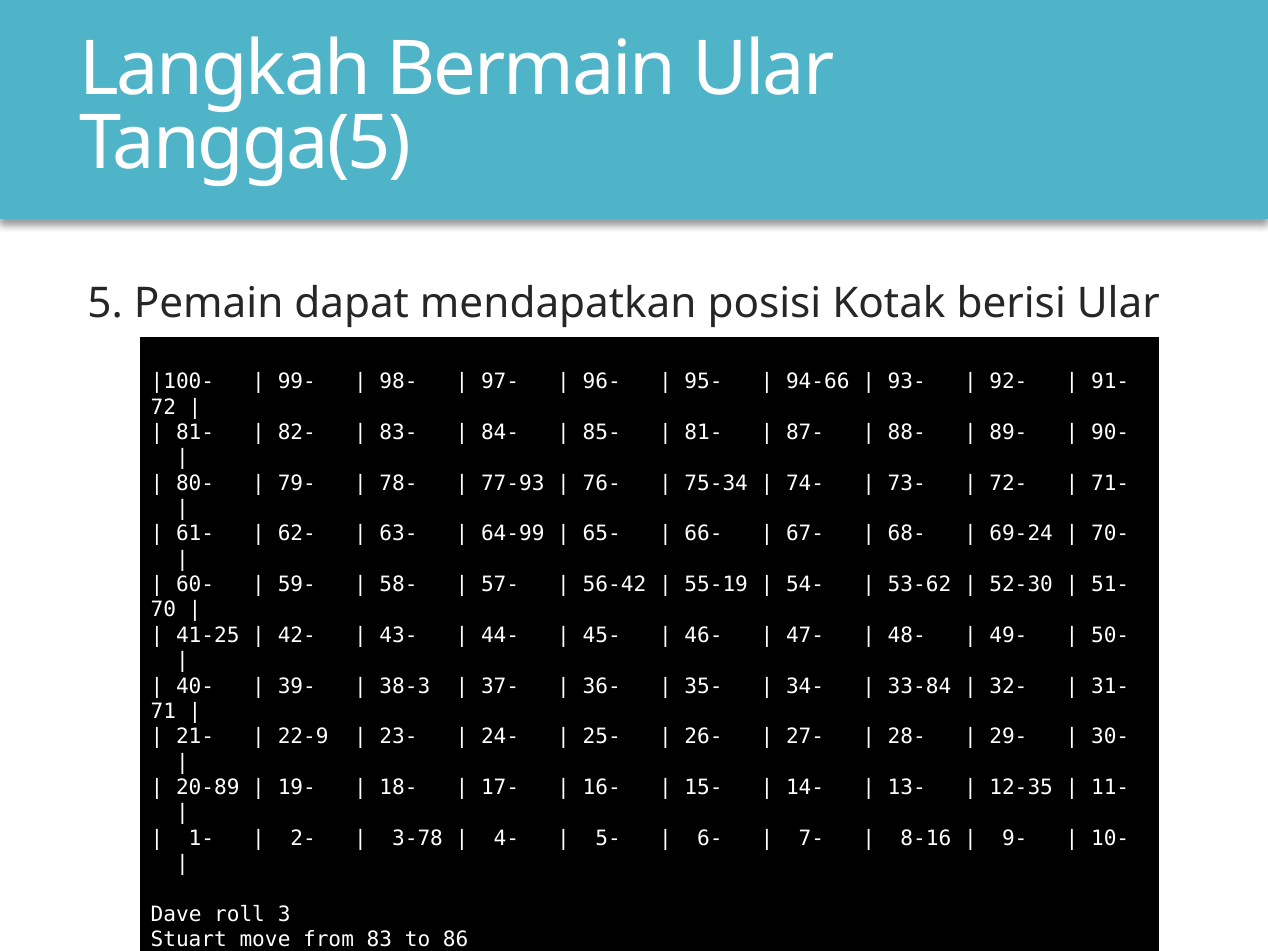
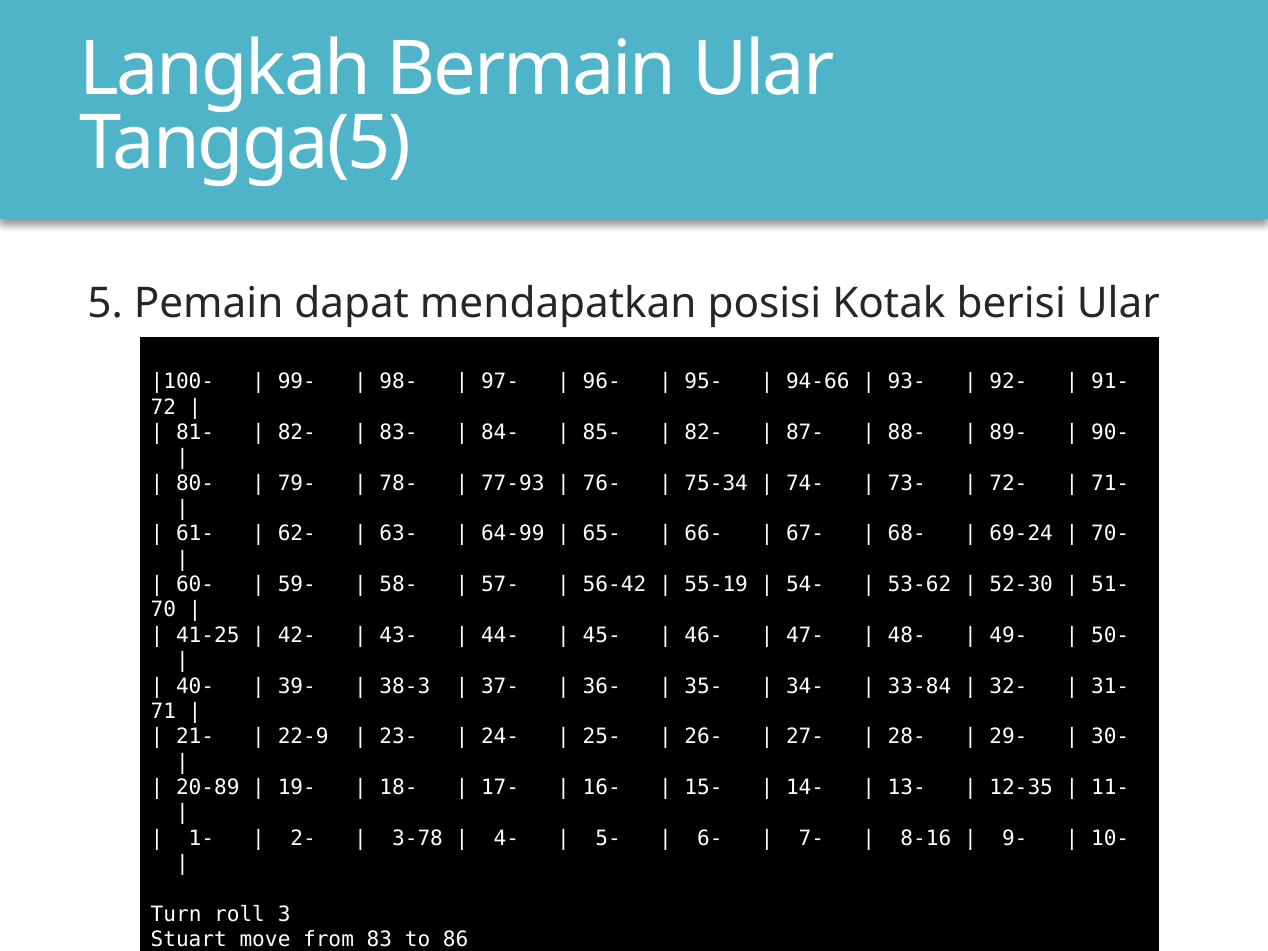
81-: 81- -> 82- (703, 432)
Dave: Dave -> Turn (176, 914)
